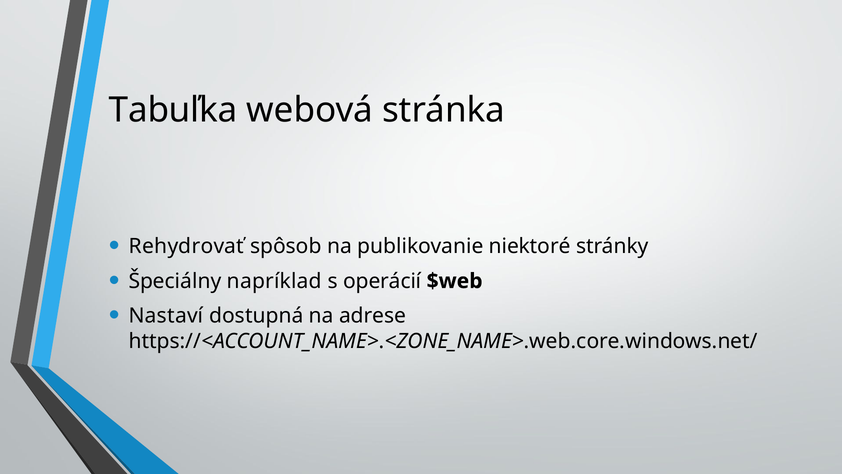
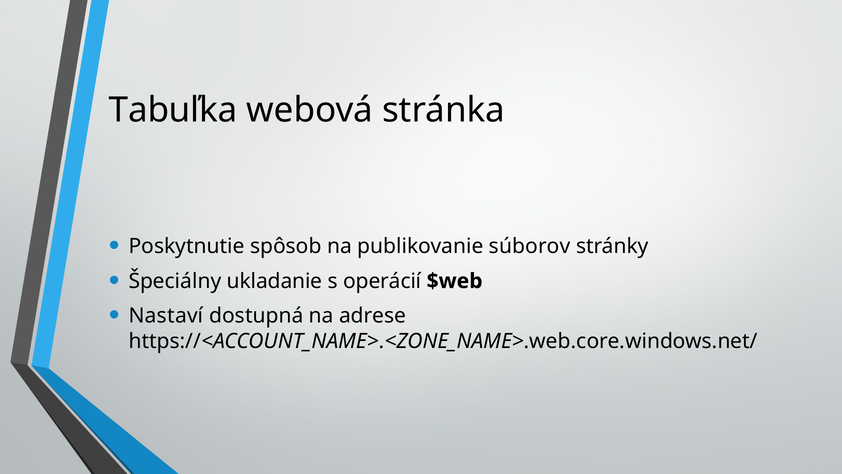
Rehydrovať: Rehydrovať -> Poskytnutie (187, 246)
niektoré: niektoré -> súborov (530, 246)
napríklad: napríklad -> ukladanie (275, 281)
